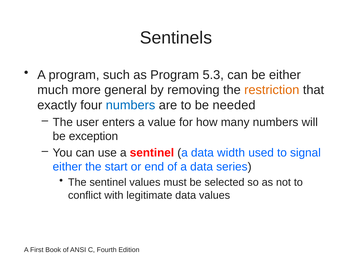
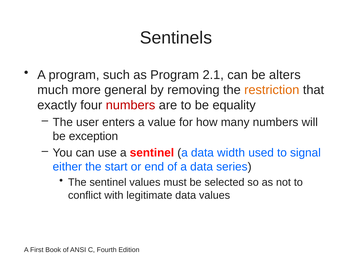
5.3: 5.3 -> 2.1 (213, 75)
be either: either -> alters (285, 75)
numbers colour: blue -> red (131, 105)
needed: needed -> equality (234, 105)
